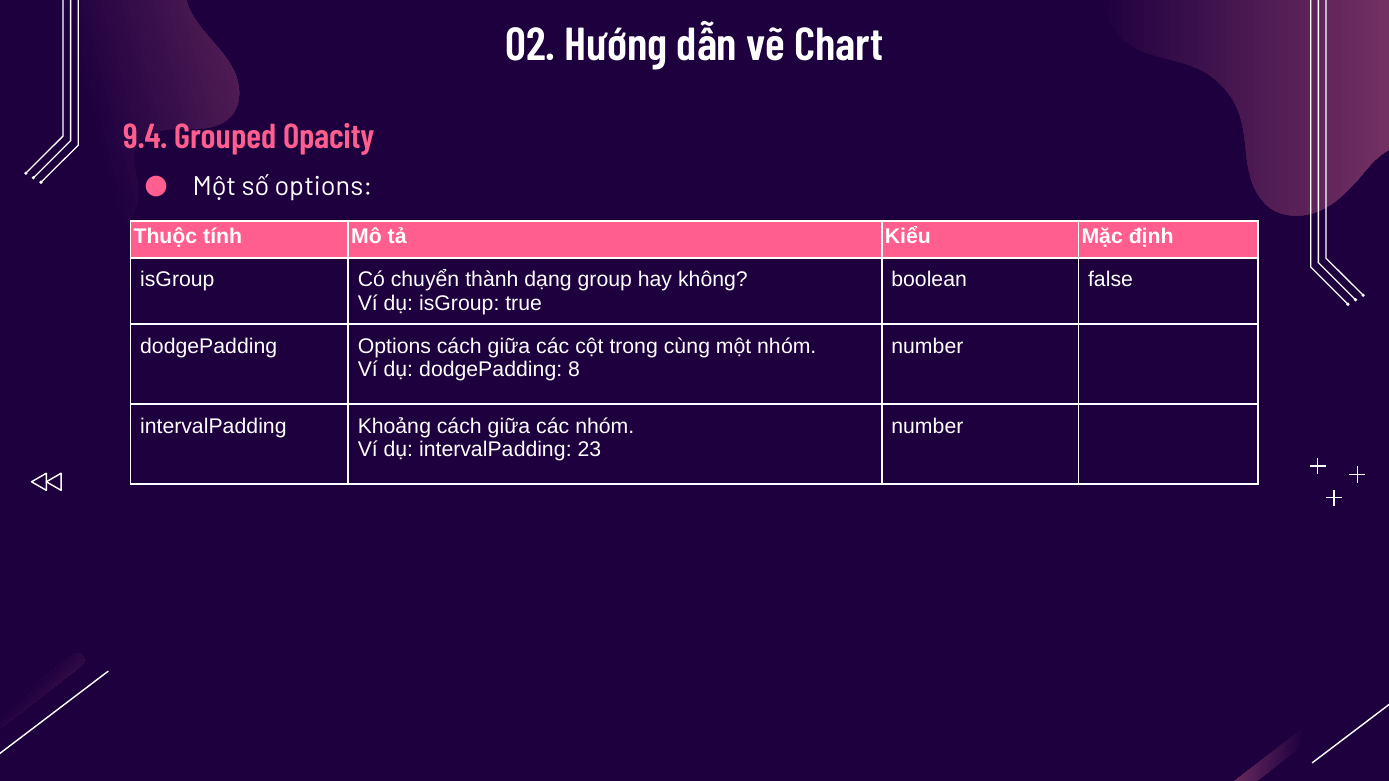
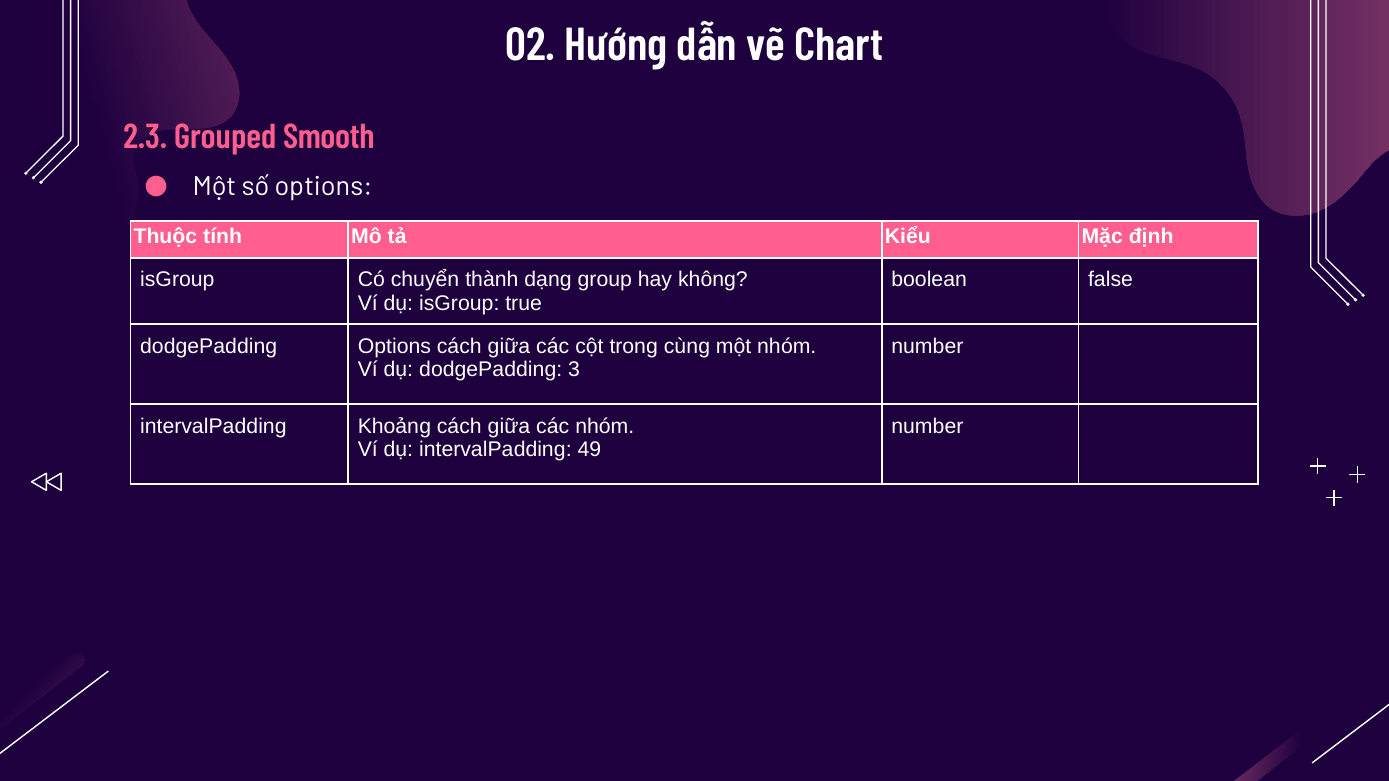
9.4: 9.4 -> 2.3 (145, 137)
Opacity: Opacity -> Smooth (329, 137)
8: 8 -> 3 (574, 370)
23: 23 -> 49 (589, 450)
